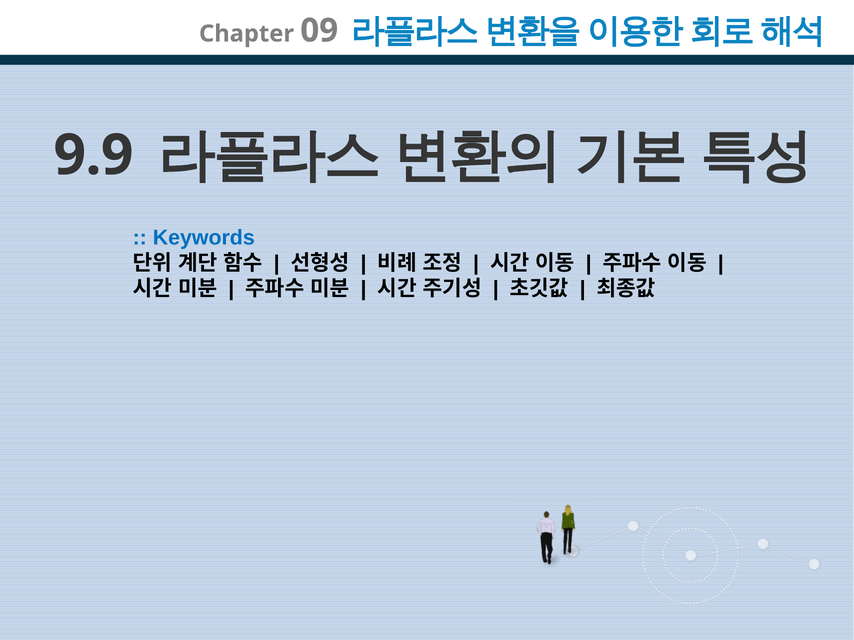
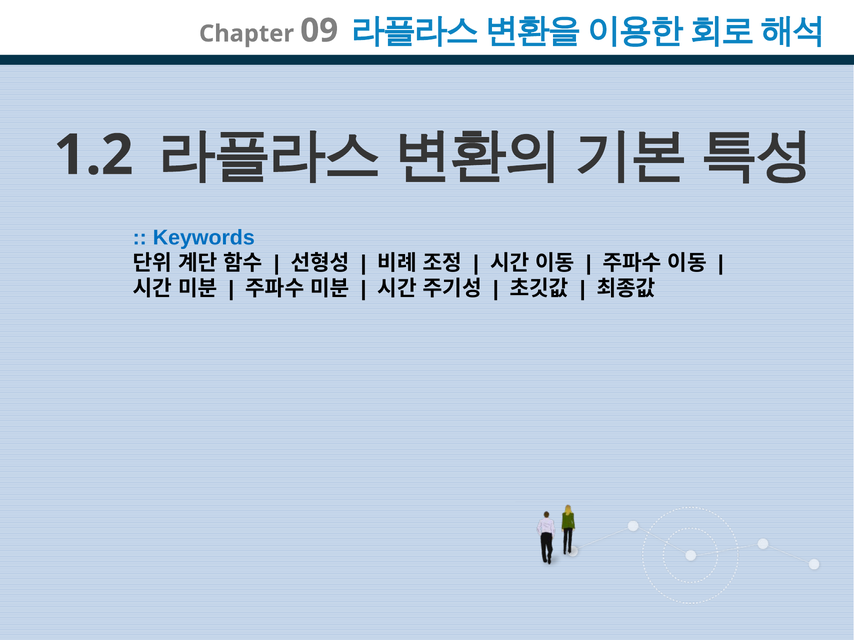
9.9: 9.9 -> 1.2 (93, 155)
